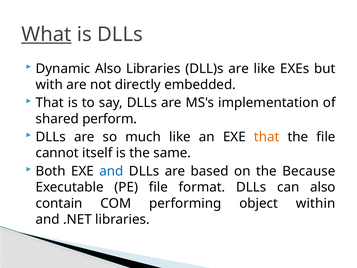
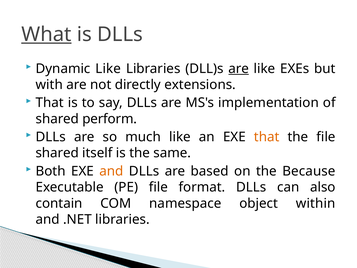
Dynamic Also: Also -> Like (108, 69)
are underline: none -> present (239, 69)
embedded: embedded -> extensions (200, 85)
cannot: cannot -> shared (57, 153)
and colour: blue -> orange (111, 171)
performing: performing -> namespace (185, 203)
